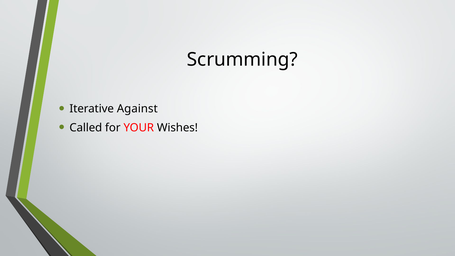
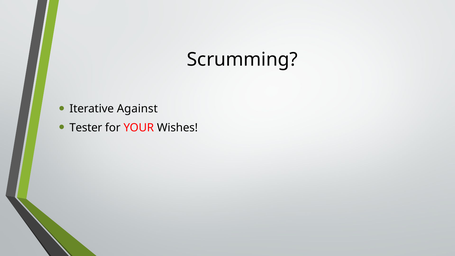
Called: Called -> Tester (86, 128)
